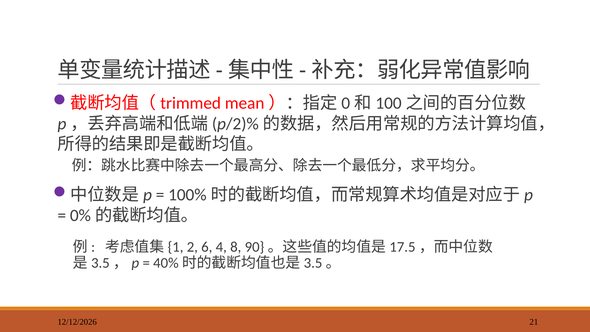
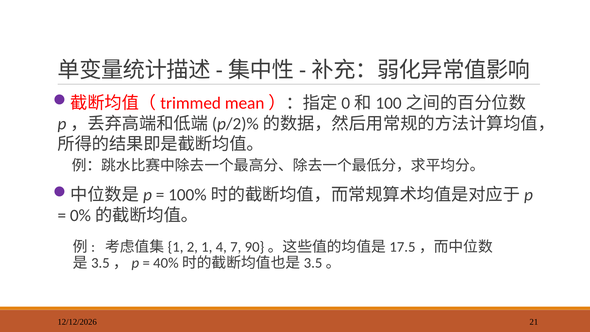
6: 6 -> 1 (207, 247)
8: 8 -> 7 (236, 247)
